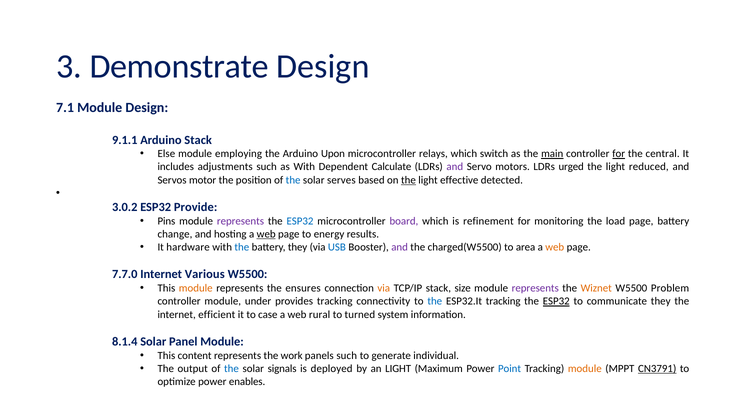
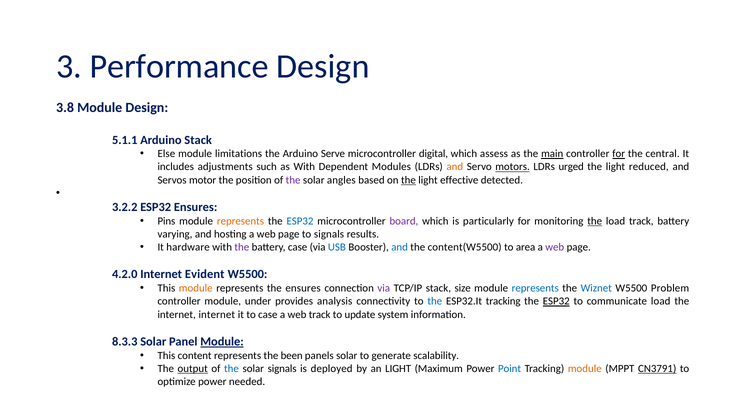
Demonstrate: Demonstrate -> Performance (179, 66)
7.1: 7.1 -> 3.8 (65, 107)
9.1.1: 9.1.1 -> 5.1.1 (125, 140)
employing: employing -> limitations (239, 154)
Upon: Upon -> Serve (333, 154)
relays: relays -> digital (433, 154)
switch: switch -> assess (494, 154)
Calculate: Calculate -> Modules (391, 167)
and colour: purple -> orange (455, 167)
motors underline: none -> present (513, 167)
the colour: blue -> purple (293, 180)
serves: serves -> angles (341, 180)
3.0.2: 3.0.2 -> 3.2.2 (125, 207)
ESP32 Provide: Provide -> Ensures (196, 207)
represents colour: purple -> orange (240, 221)
refinement: refinement -> particularly (488, 221)
the underline: none -> present (595, 221)
load page: page -> track (641, 221)
change: change -> varying (175, 234)
web underline: present -> none (266, 234)
to energy: energy -> signals (329, 234)
the colour: blue -> purple (242, 247)
battery they: they -> case (298, 247)
and colour: purple -> blue (400, 247)
charged(W5500: charged(W5500 -> content(W5500 (465, 247)
web colour: orange -> purple (555, 247)
7.7.0: 7.7.0 -> 4.2.0 (125, 274)
Various: Various -> Evident (205, 274)
via colour: orange -> purple (384, 288)
represents colour: purple -> blue (535, 288)
Wiznet colour: orange -> blue (596, 288)
provides tracking: tracking -> analysis (335, 301)
communicate they: they -> load (661, 301)
internet efficient: efficient -> internet (217, 314)
web rural: rural -> track (320, 314)
turned: turned -> update (360, 314)
8.1.4: 8.1.4 -> 8.3.3 (125, 341)
Module underline: none -> present (222, 341)
work: work -> been (292, 355)
panels such: such -> solar (347, 355)
individual: individual -> scalability (436, 355)
output underline: none -> present (193, 368)
enables: enables -> needed (247, 381)
